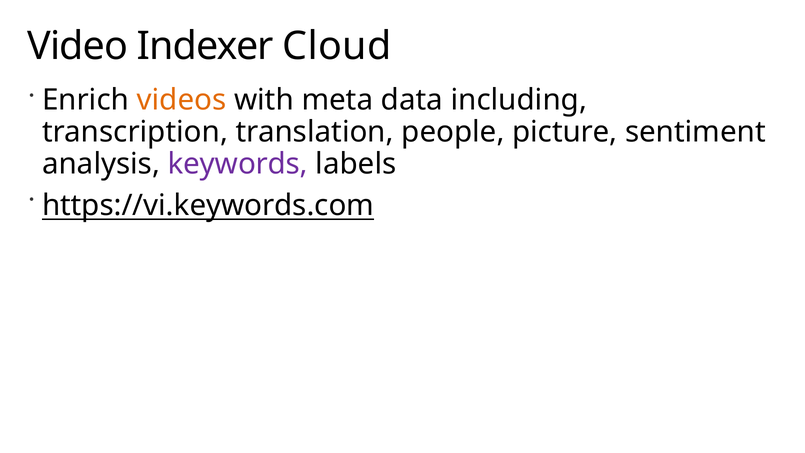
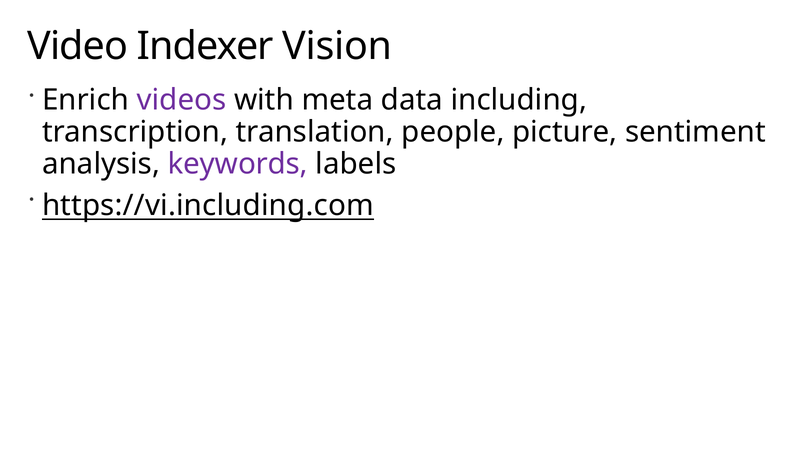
Cloud: Cloud -> Vision (337, 46)
videos colour: orange -> purple (182, 100)
https://vi.keywords.com: https://vi.keywords.com -> https://vi.including.com (208, 205)
